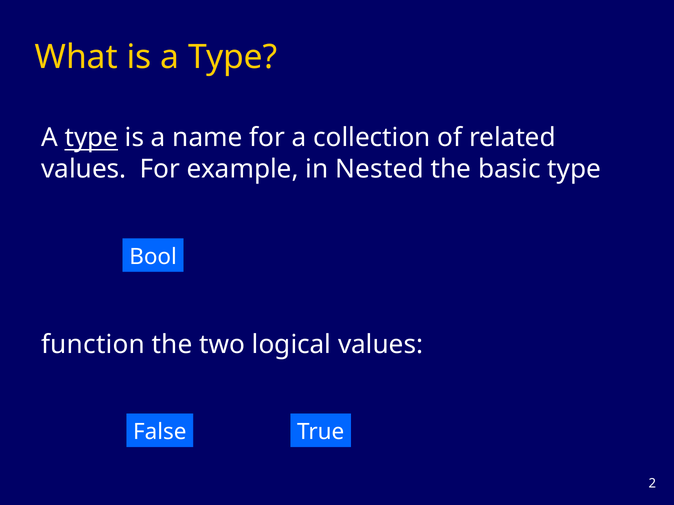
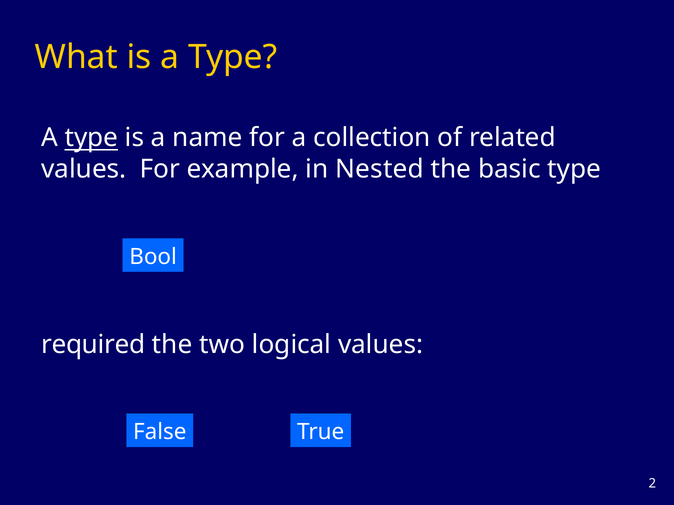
function: function -> required (93, 345)
